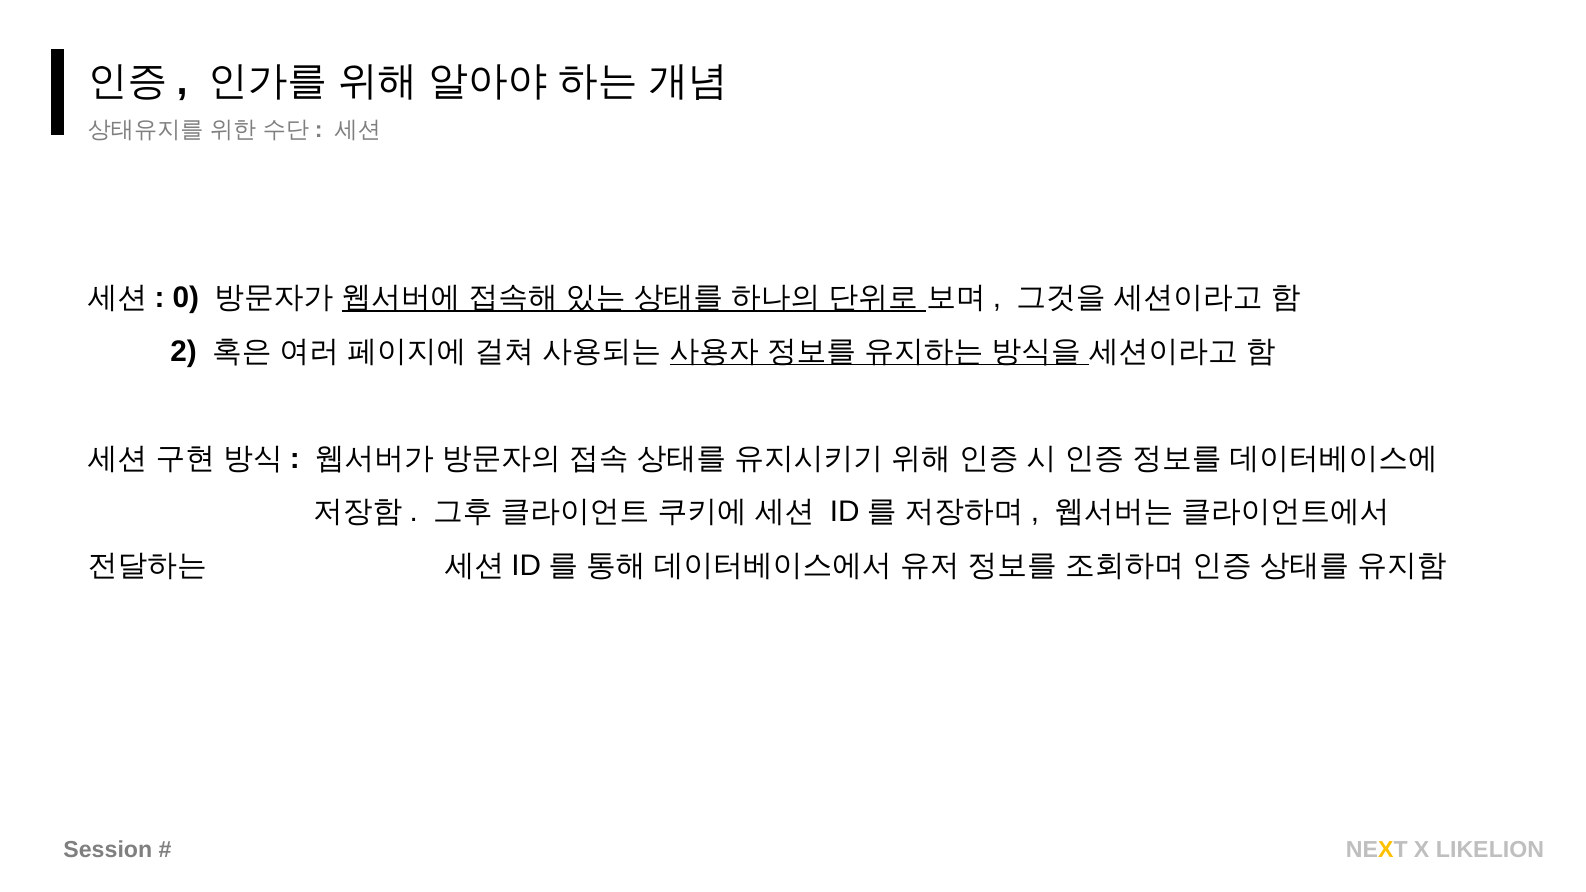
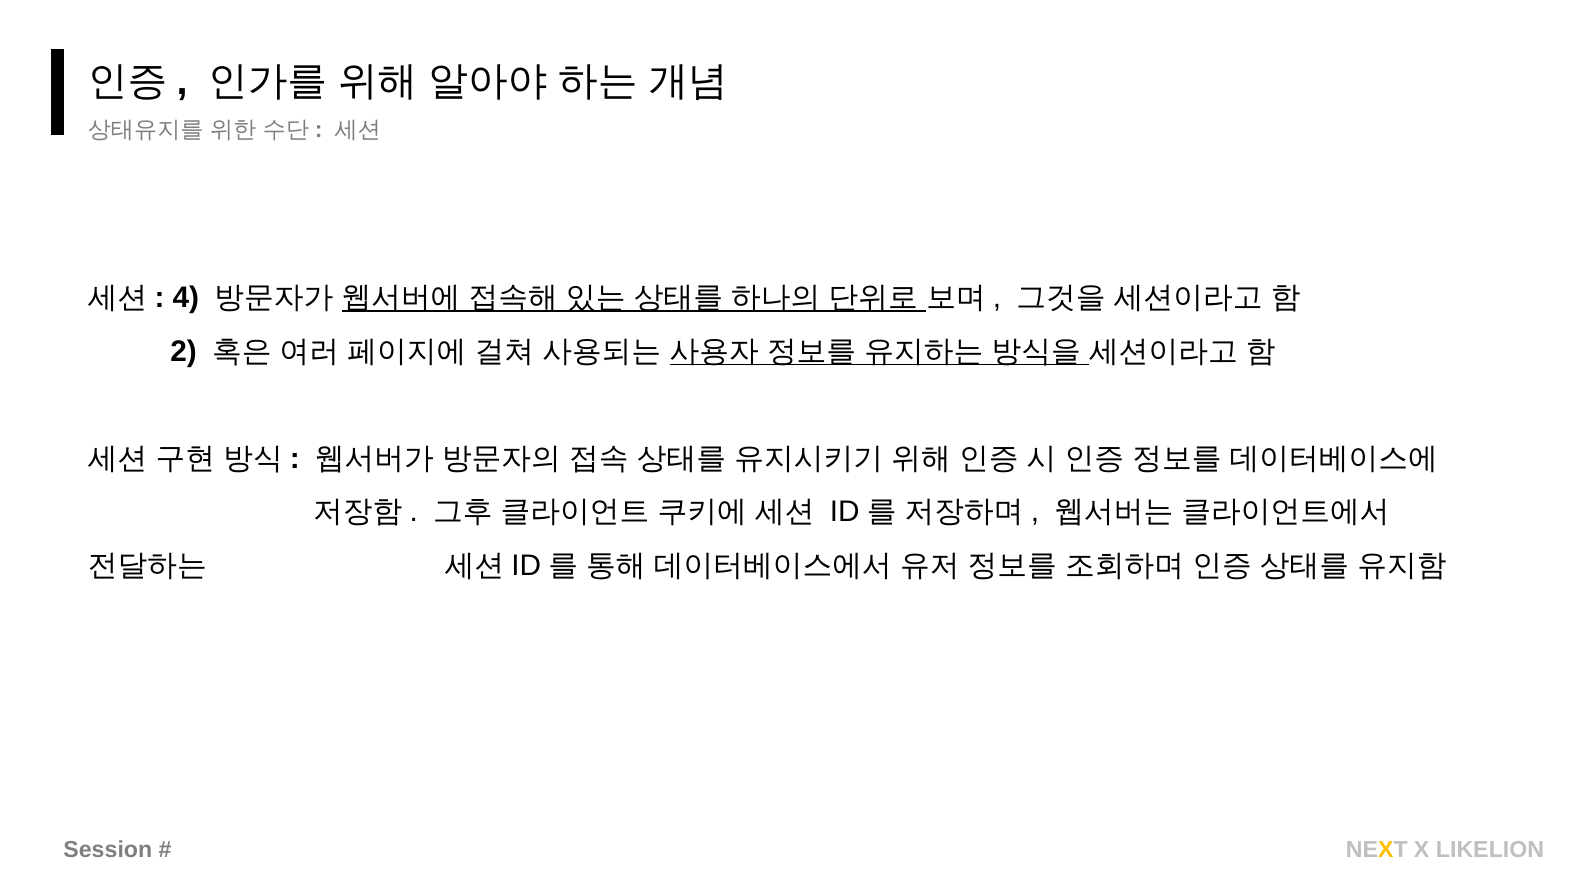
0: 0 -> 4 (186, 298)
